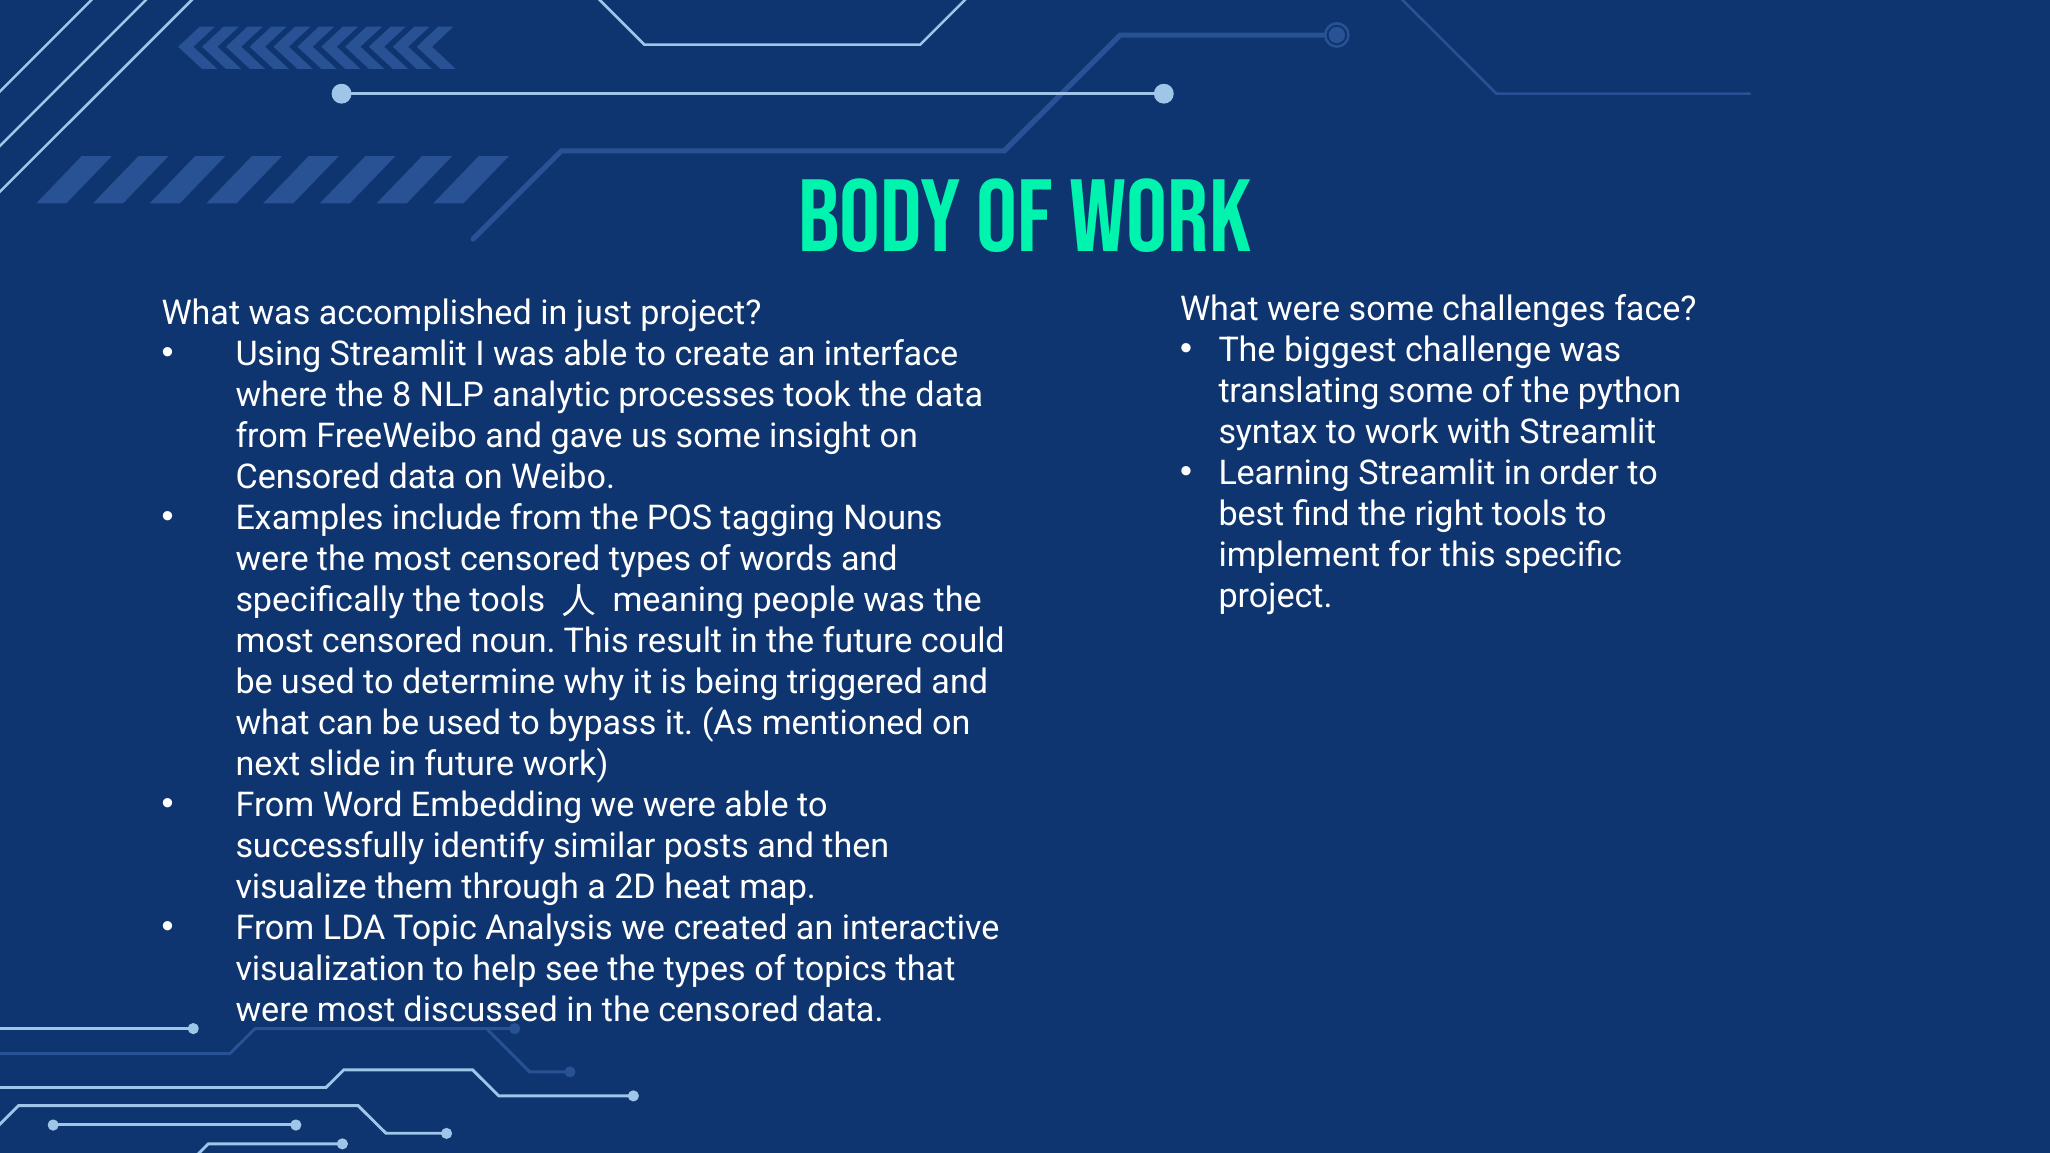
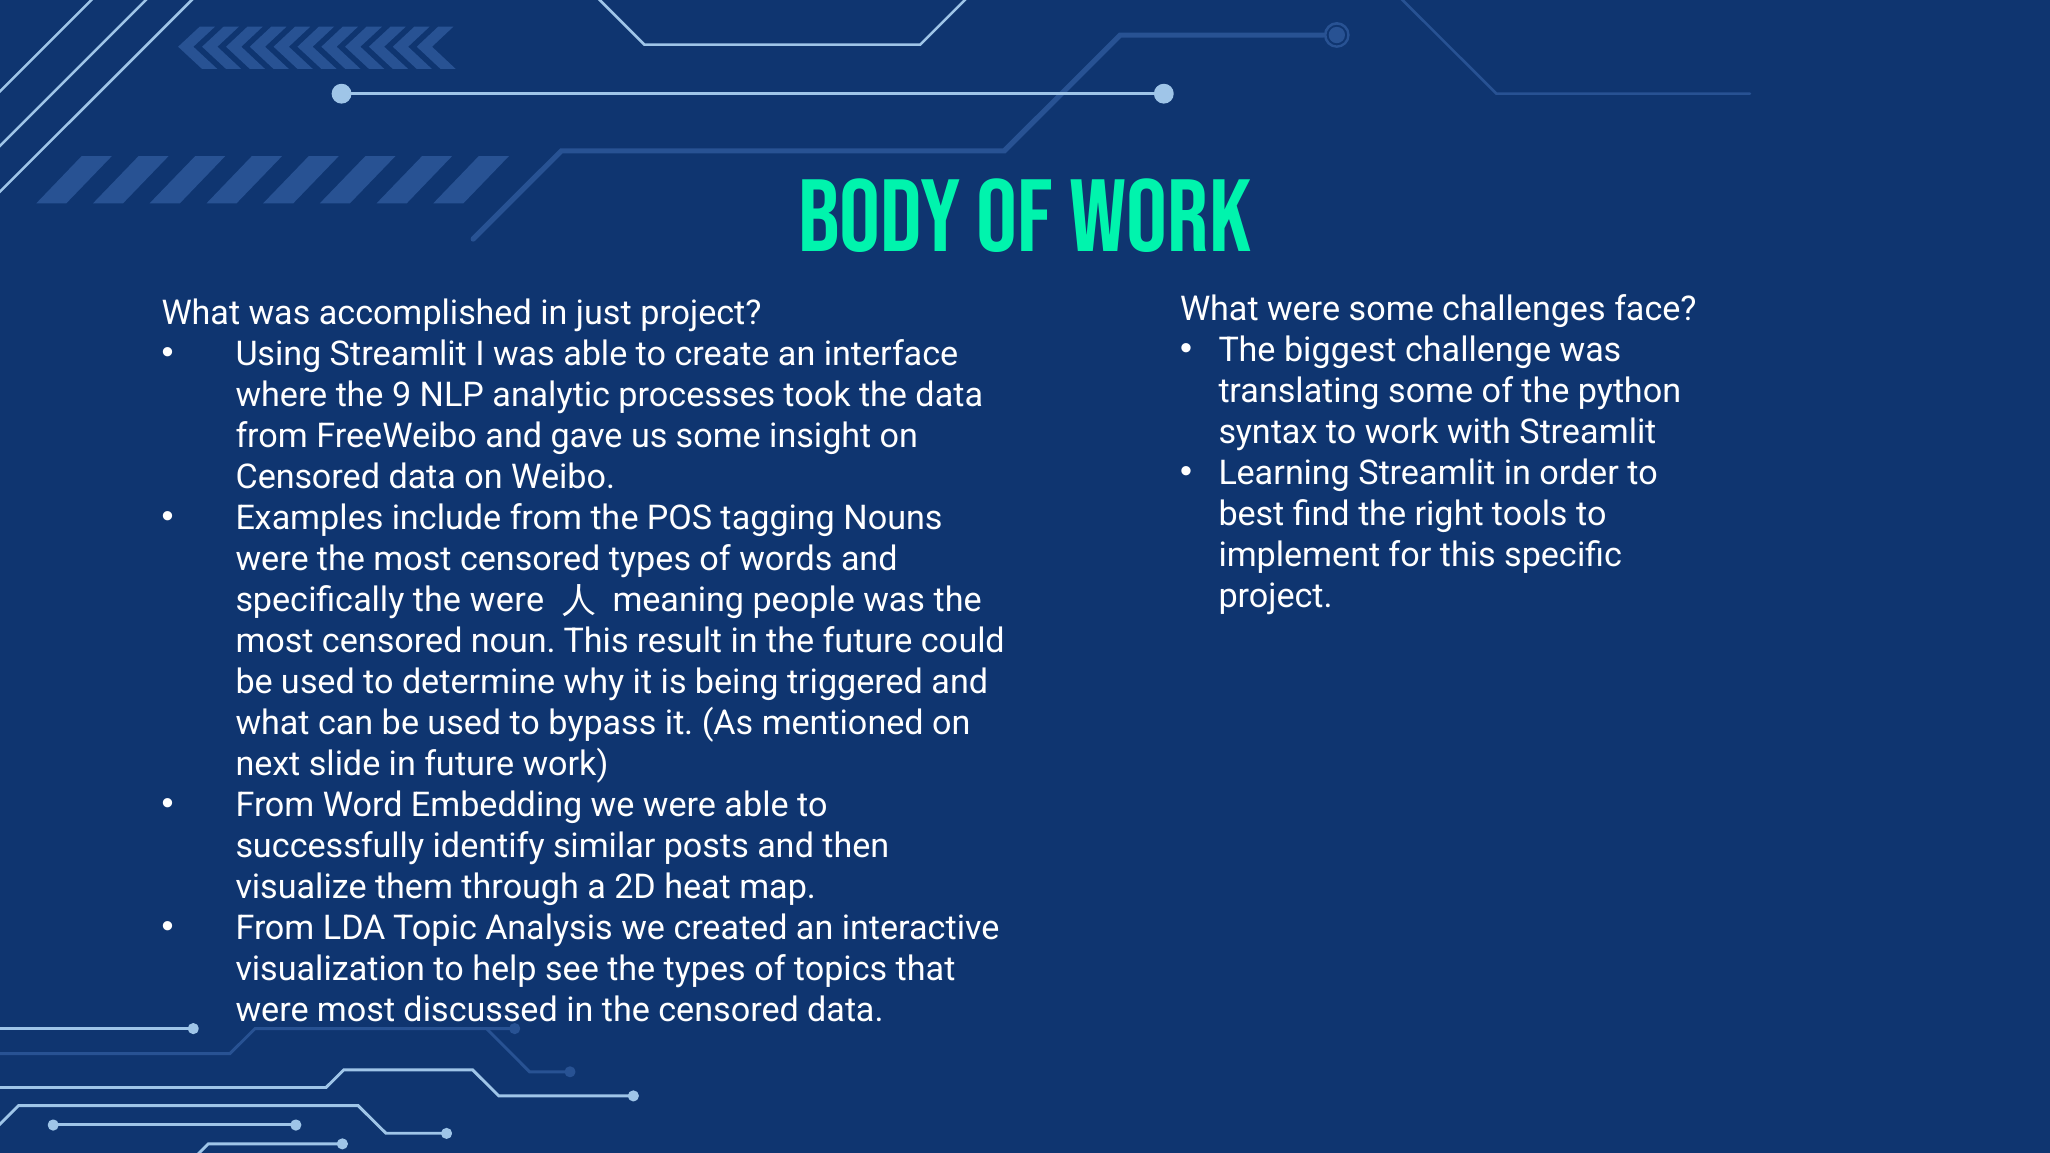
8: 8 -> 9 (402, 395)
the tools: tools -> were (507, 600)
